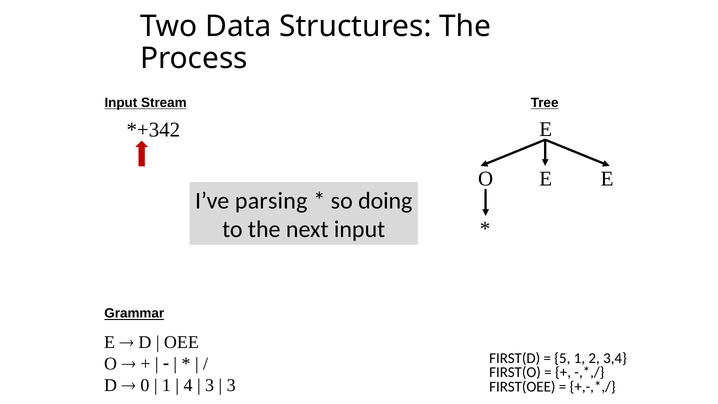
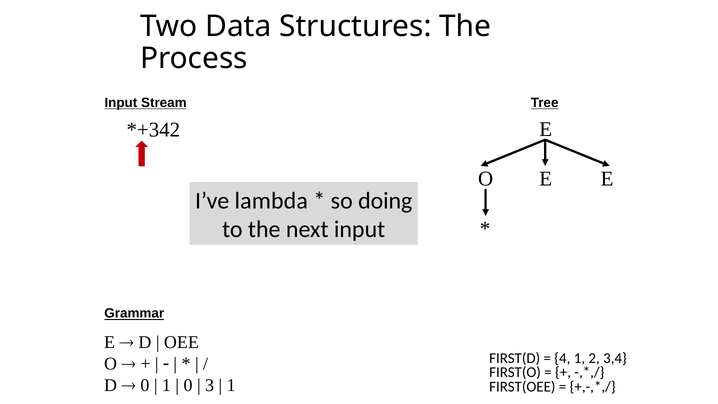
parsing: parsing -> lambda (271, 201)
5: 5 -> 4 (562, 358)
4: 4 -> 0 (188, 385)
3: 3 -> 1 (231, 385)
